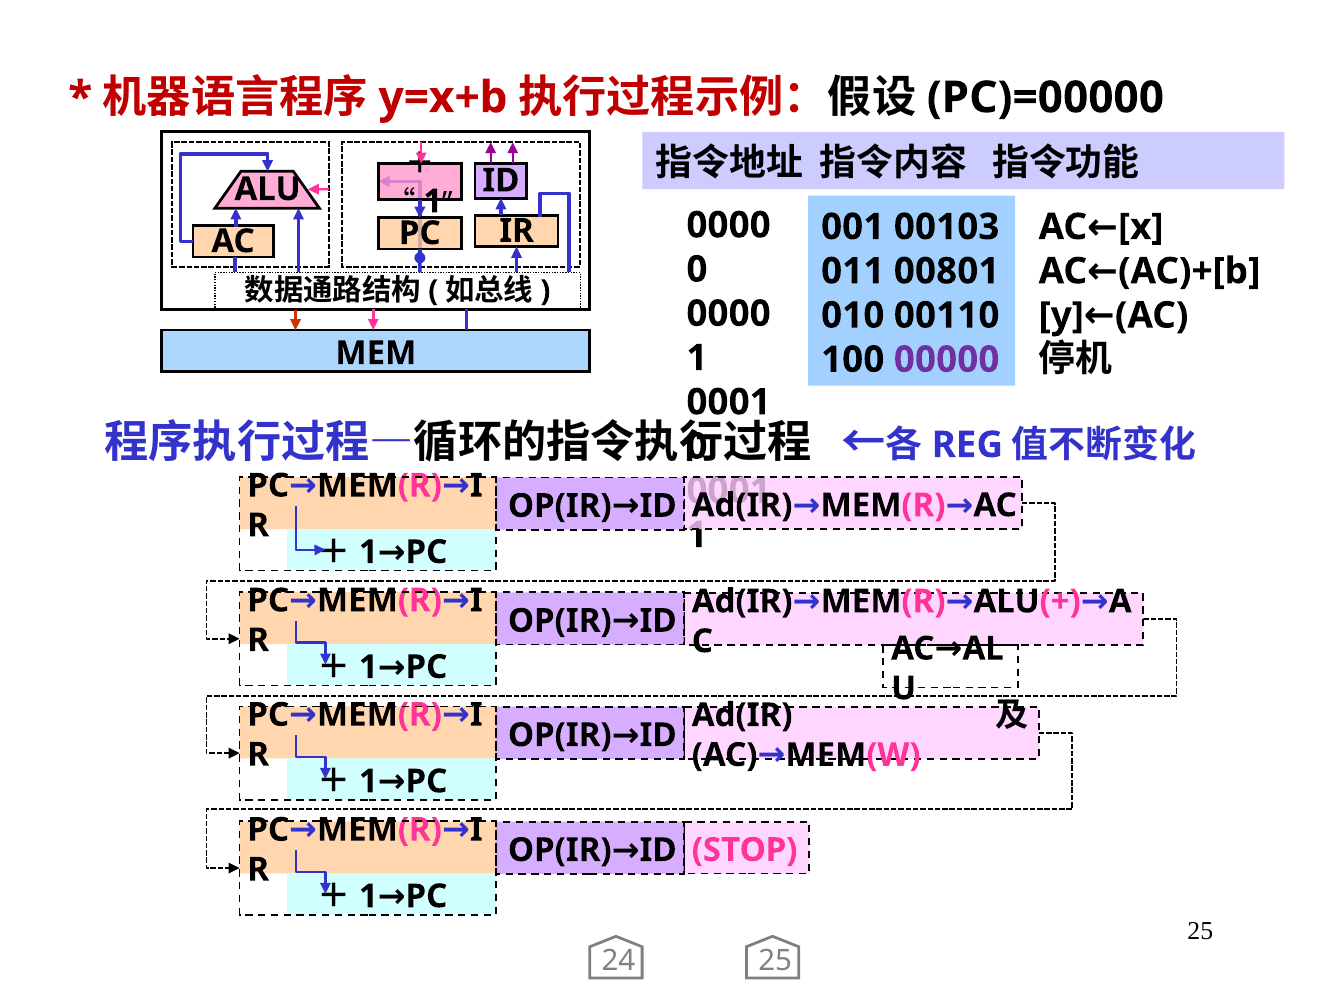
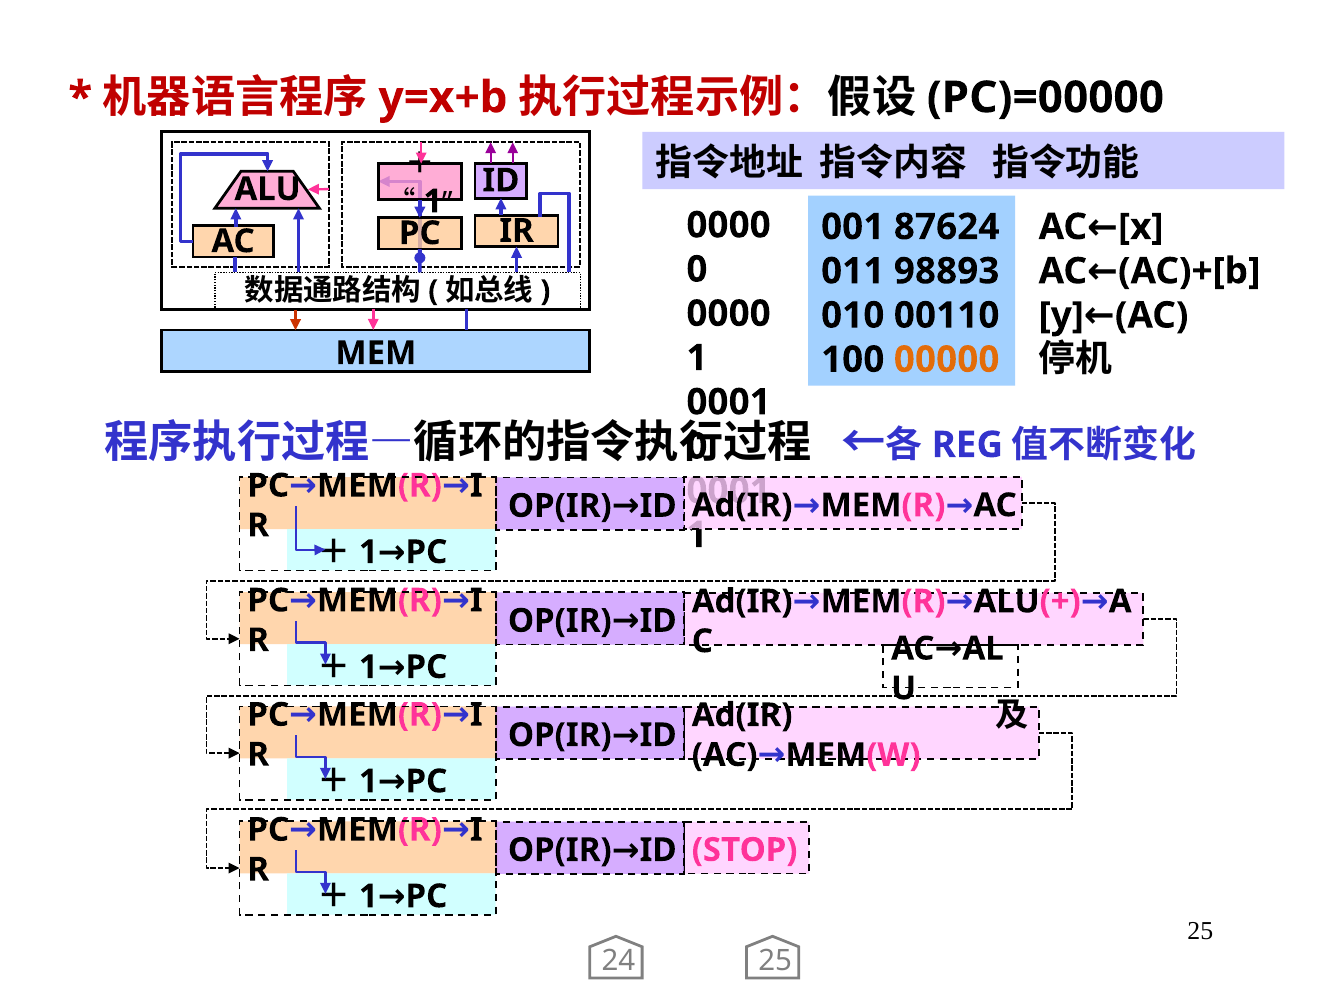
00103: 00103 -> 87624 (947, 227)
00801: 00801 -> 98893 (947, 271)
00000 colour: purple -> orange (947, 359)
